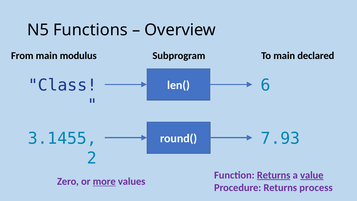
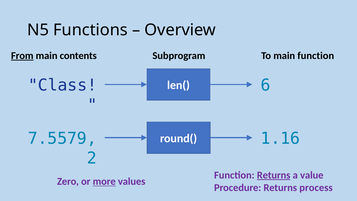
From underline: none -> present (22, 56)
modulus: modulus -> contents (78, 56)
main declared: declared -> function (316, 56)
3.1455: 3.1455 -> 7.5579 (62, 138)
7.93: 7.93 -> 1.16 (280, 138)
value underline: present -> none (312, 175)
